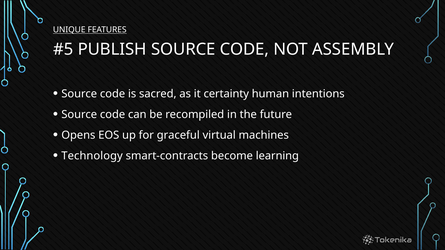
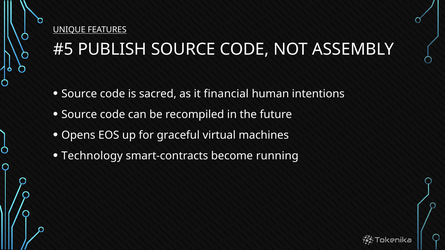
certainty: certainty -> financial (226, 94)
learning: learning -> running (277, 156)
